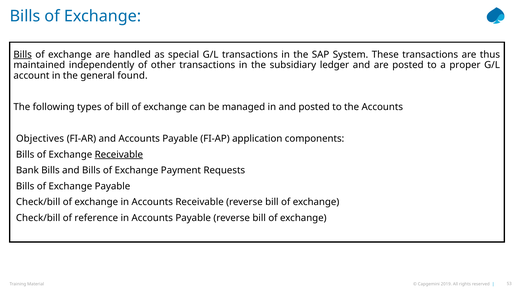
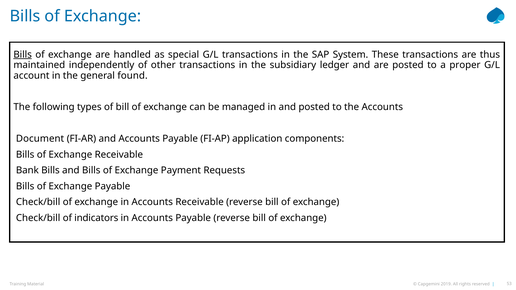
Objectives: Objectives -> Document (40, 139)
Receivable underline: present -> none (119, 155)
reference: reference -> indicators (96, 218)
